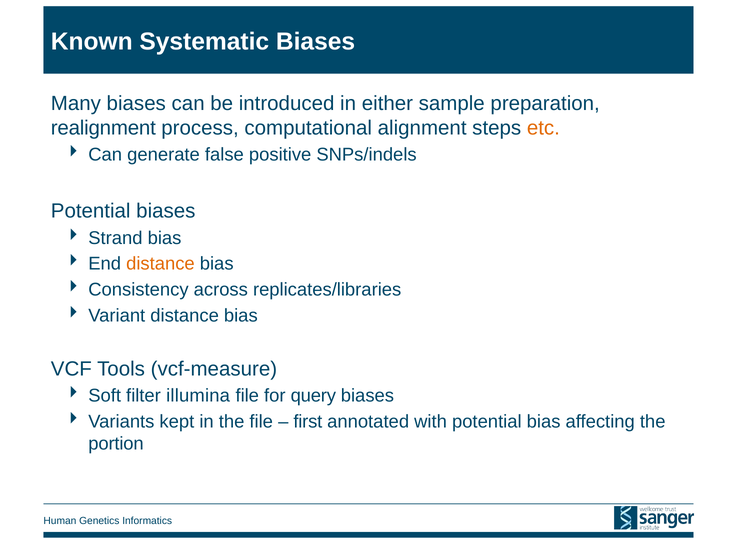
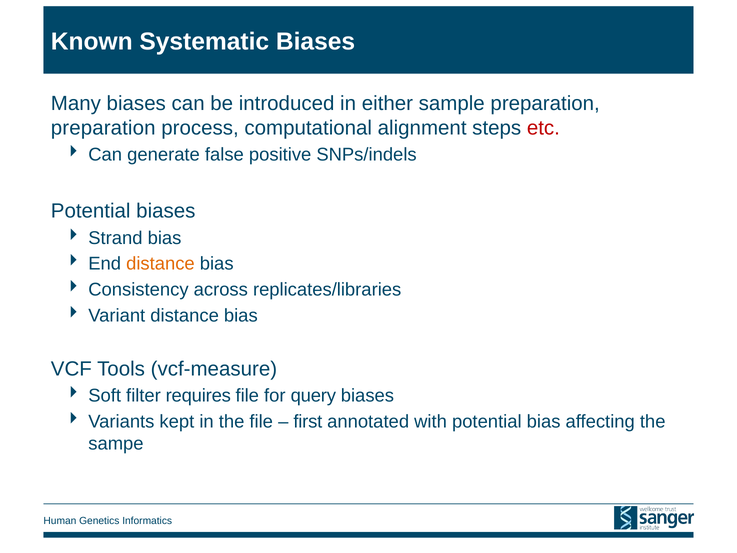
realignment: realignment -> preparation (103, 128)
etc colour: orange -> red (543, 128)
illumina: illumina -> requires (198, 396)
portion: portion -> sampe (116, 444)
